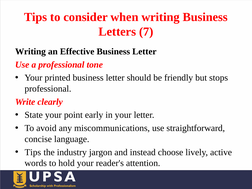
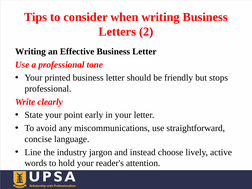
7: 7 -> 2 (146, 32)
Tips: Tips -> Line (33, 152)
